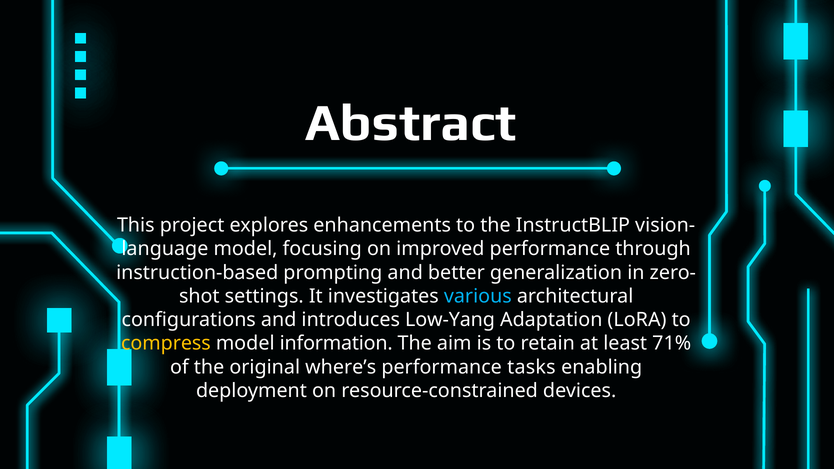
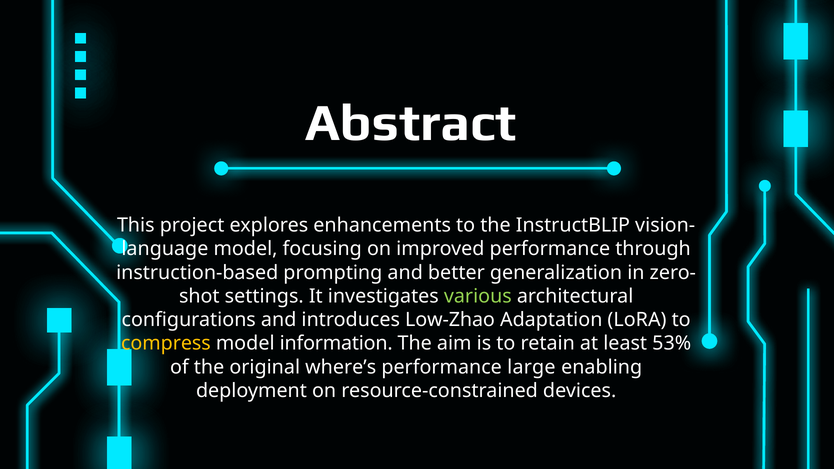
various colour: light blue -> light green (478, 296)
Low-Yang: Low-Yang -> Low-Zhao (450, 320)
71%: 71% -> 53% (672, 344)
tasks: tasks -> large (531, 367)
